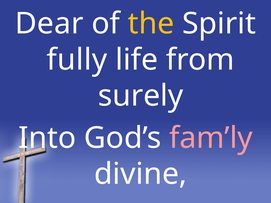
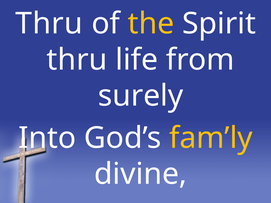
Dear: Dear -> Thru (49, 24)
fully: fully -> thru (77, 60)
fam’ly colour: pink -> yellow (211, 138)
